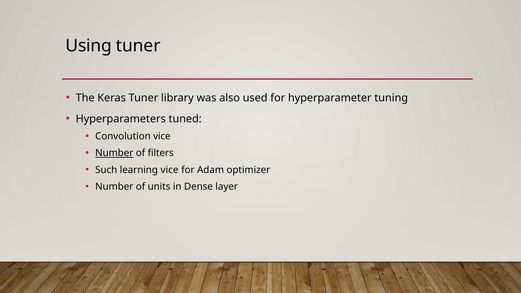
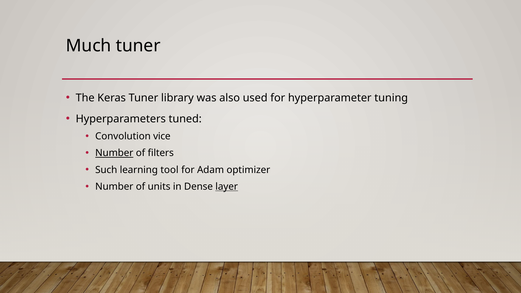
Using: Using -> Much (89, 46)
learning vice: vice -> tool (170, 170)
layer underline: none -> present (227, 187)
